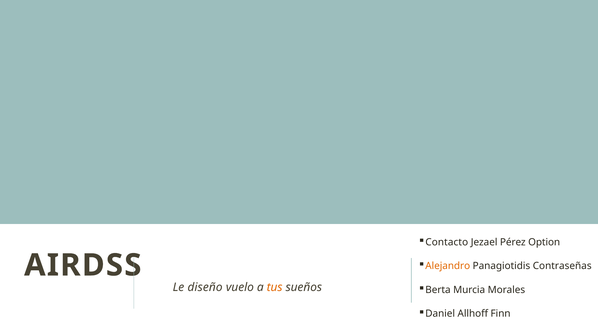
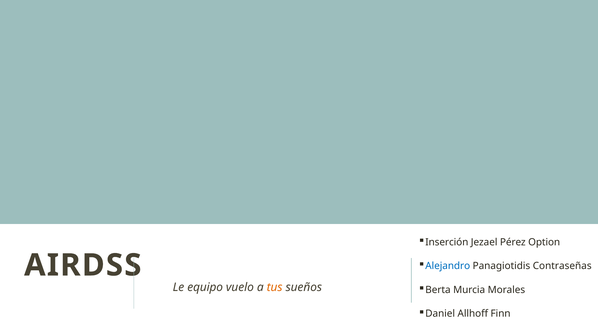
Contacto: Contacto -> Inserción (447, 242)
diseño: diseño -> equipo (205, 287)
Alejandro colour: orange -> blue (448, 266)
